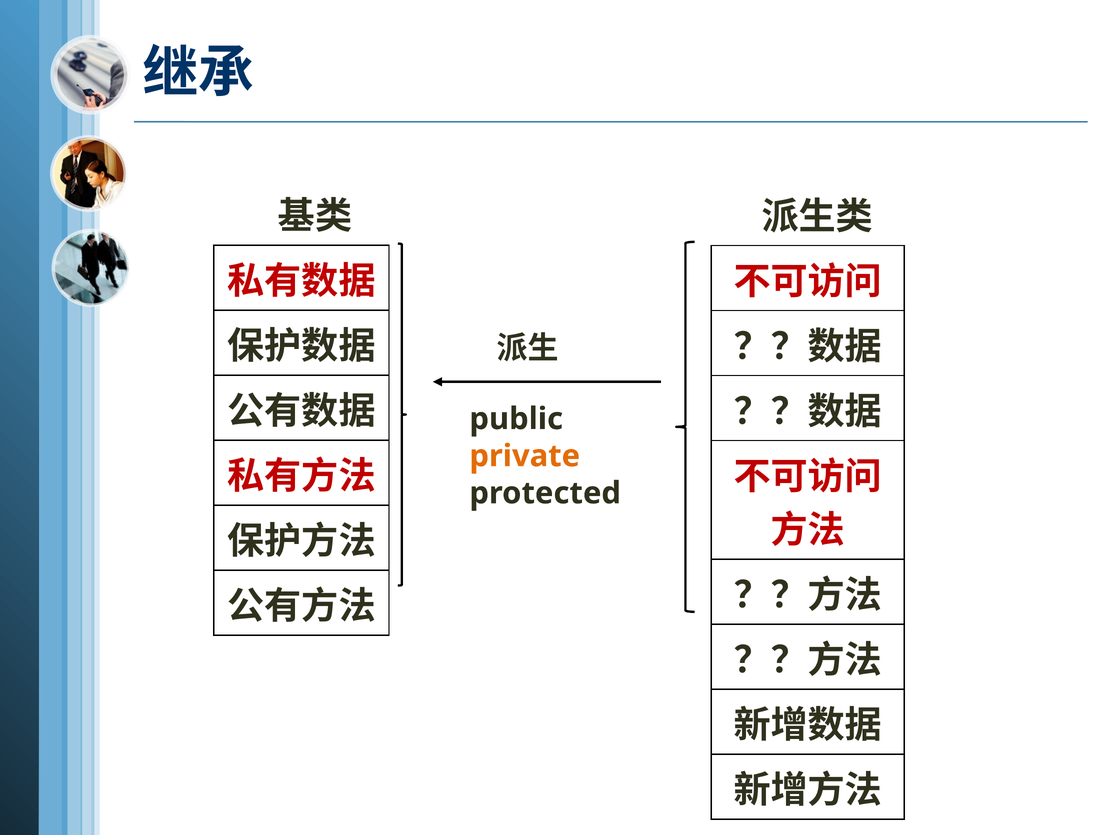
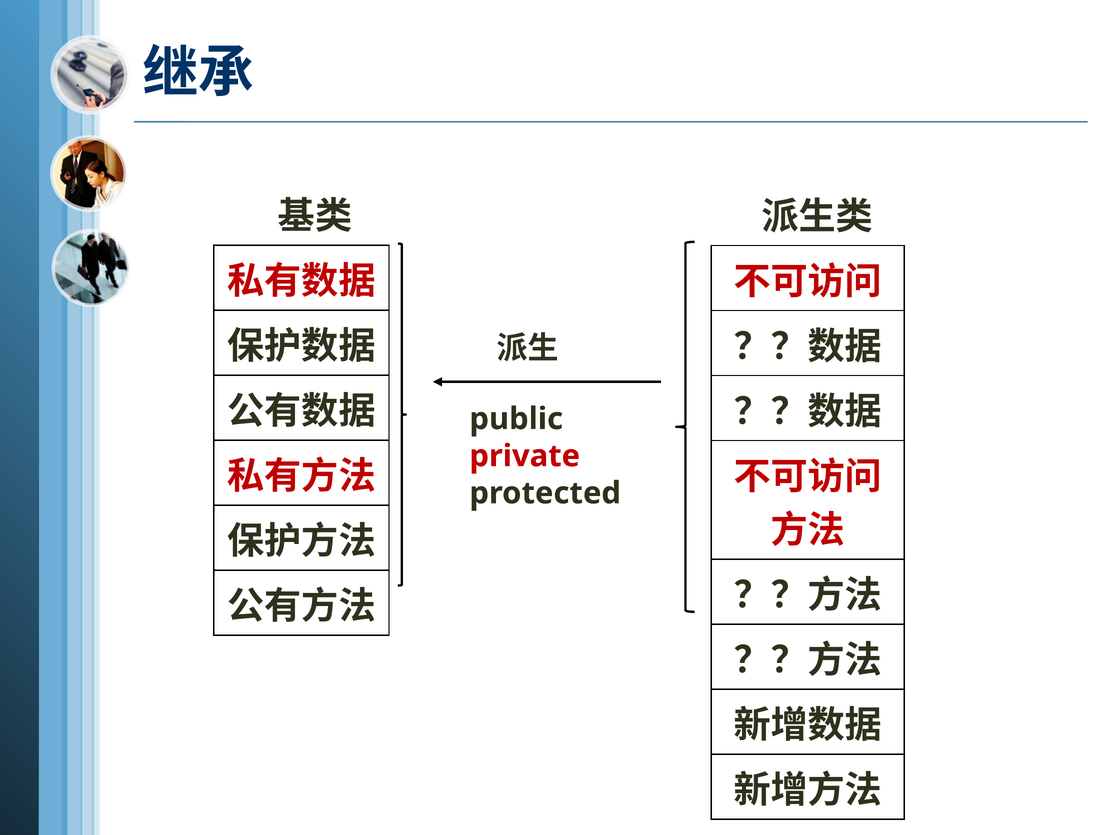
private colour: orange -> red (525, 456)
